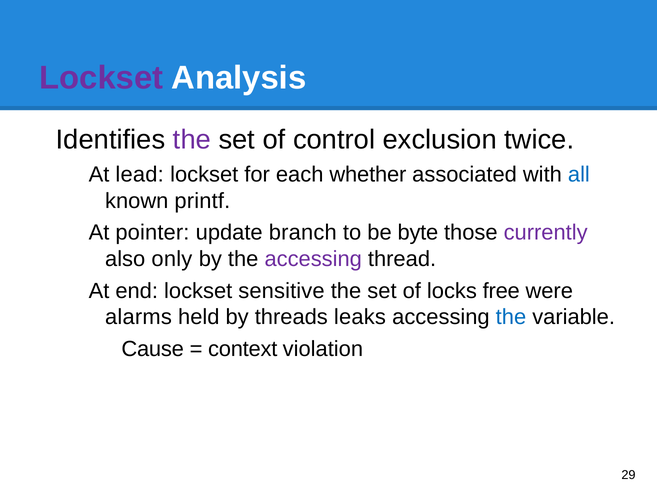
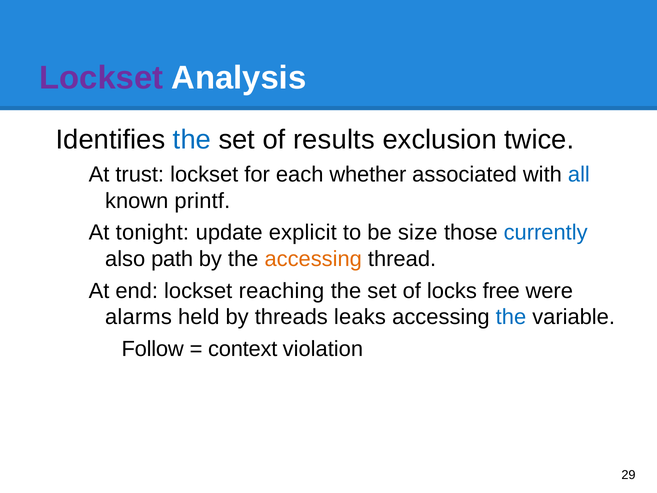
the colour: purple -> blue (192, 140)
control: control -> results (334, 140)
lead: lead -> trust (140, 175)
pointer: pointer -> tonight (152, 233)
branch: branch -> explicit (303, 233)
byte: byte -> size (418, 233)
currently colour: purple -> blue (546, 233)
only: only -> path (172, 259)
accessing colour: purple -> orange (313, 259)
sensitive: sensitive -> reaching (281, 291)
Cause: Cause -> Follow (153, 349)
